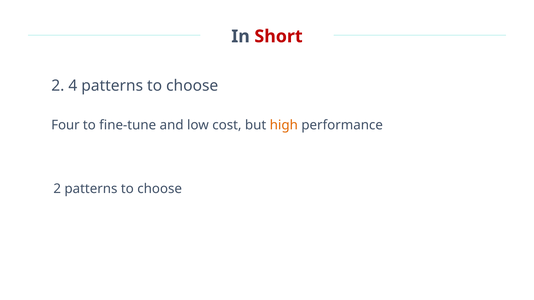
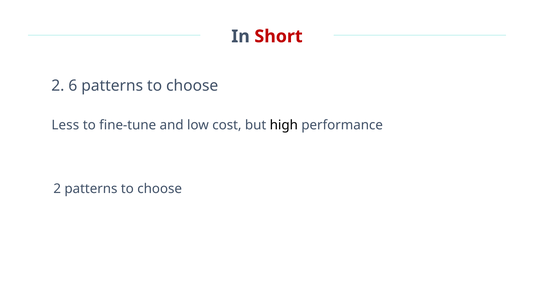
4: 4 -> 6 (73, 86)
Four: Four -> Less (65, 125)
high colour: orange -> black (284, 125)
